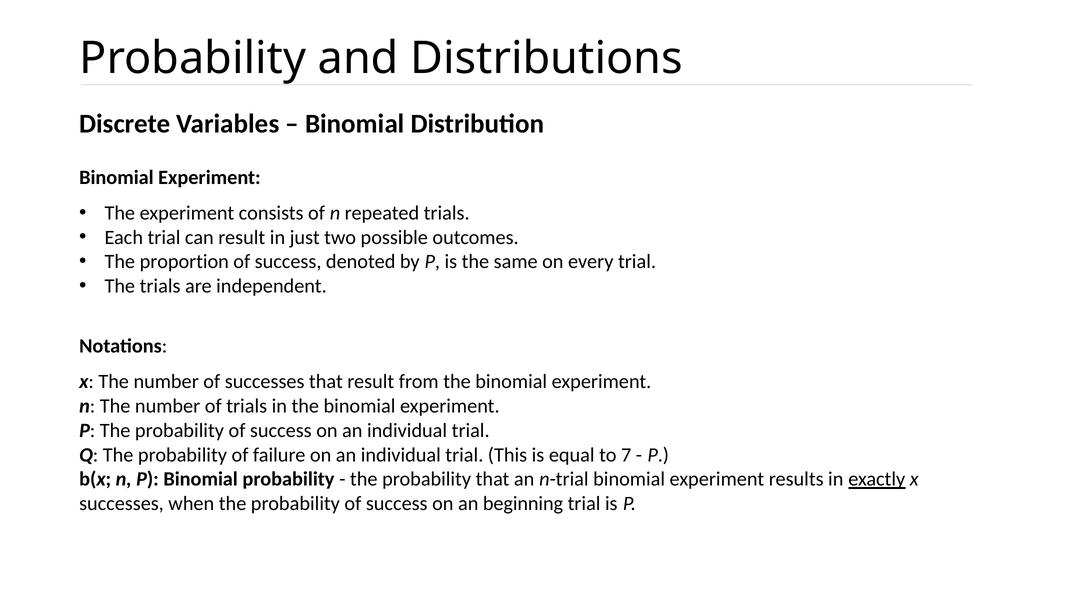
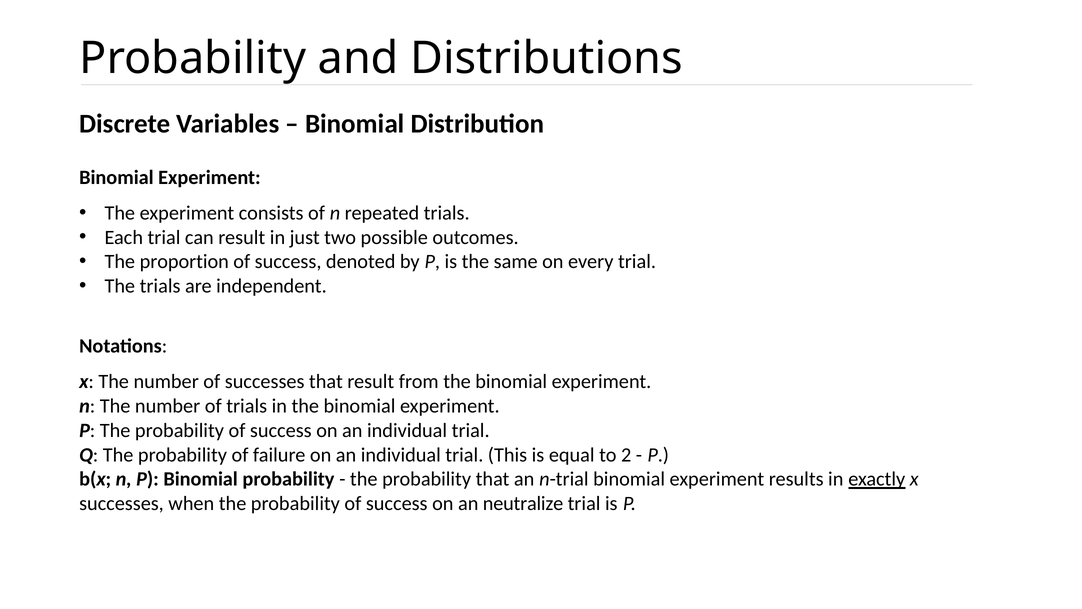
7: 7 -> 2 (626, 455)
beginning: beginning -> neutralize (523, 503)
